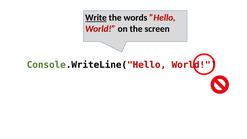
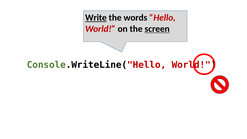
screen underline: none -> present (157, 29)
